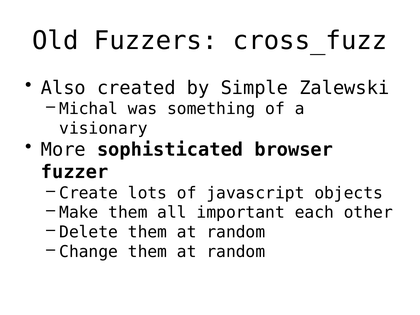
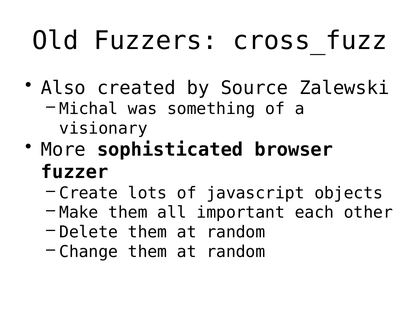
Simple: Simple -> Source (254, 88)
